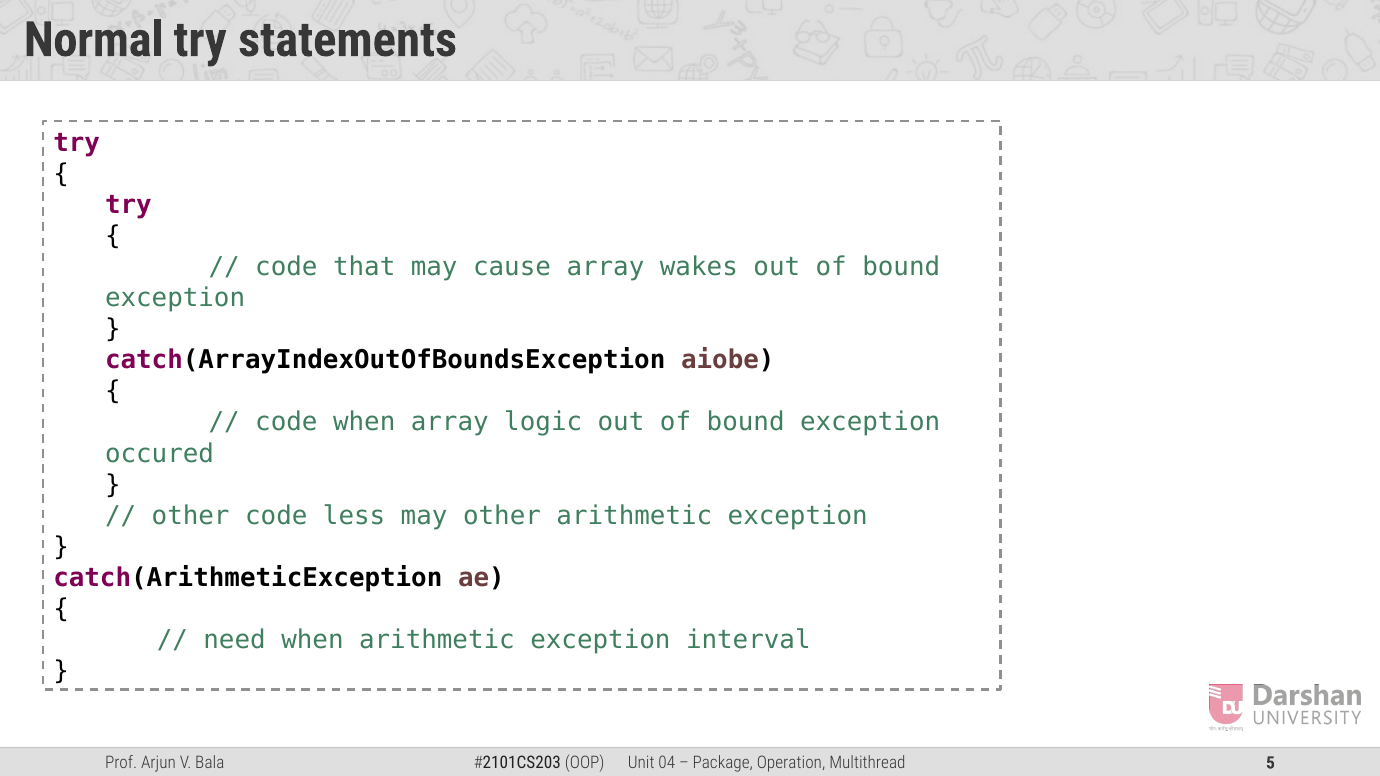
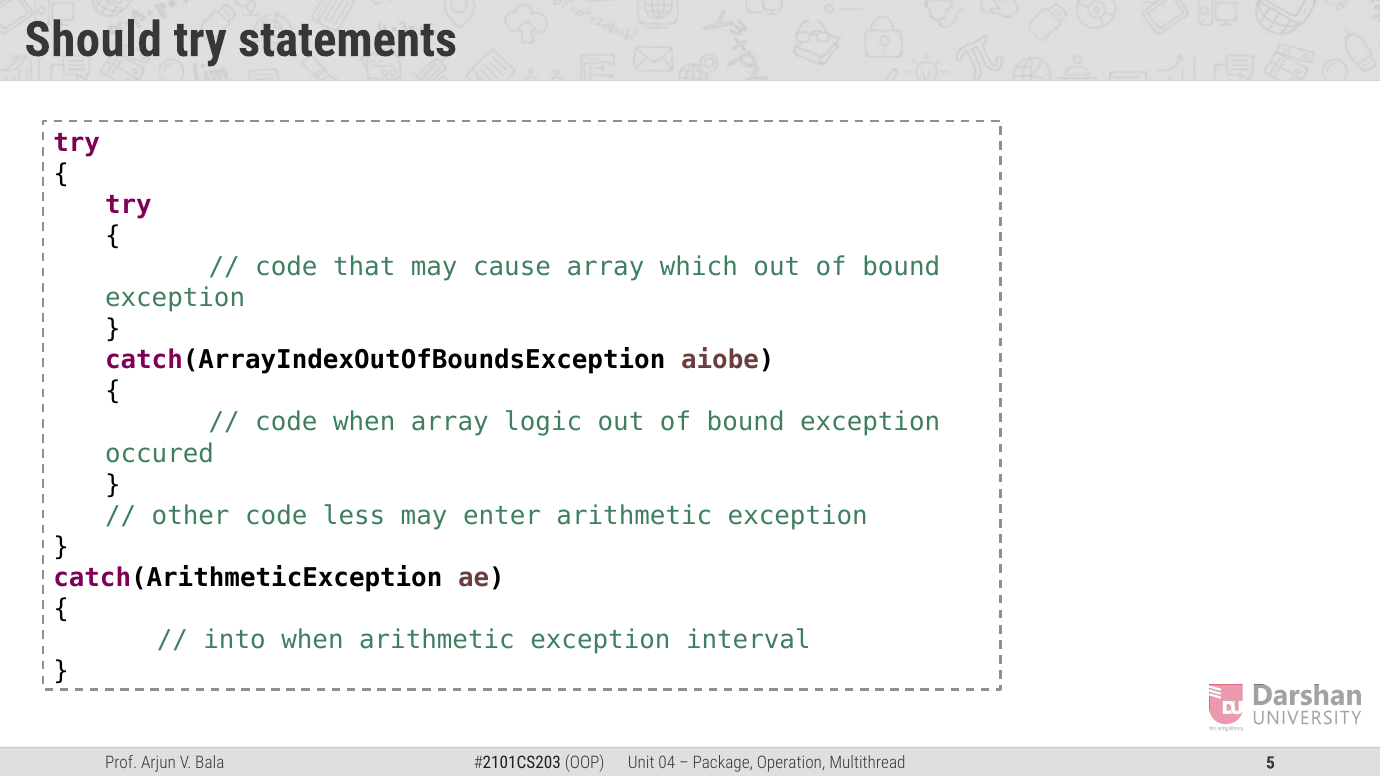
Normal: Normal -> Should (93, 40)
wakes: wakes -> which (699, 267)
may other: other -> enter (502, 516)
need: need -> into (235, 640)
